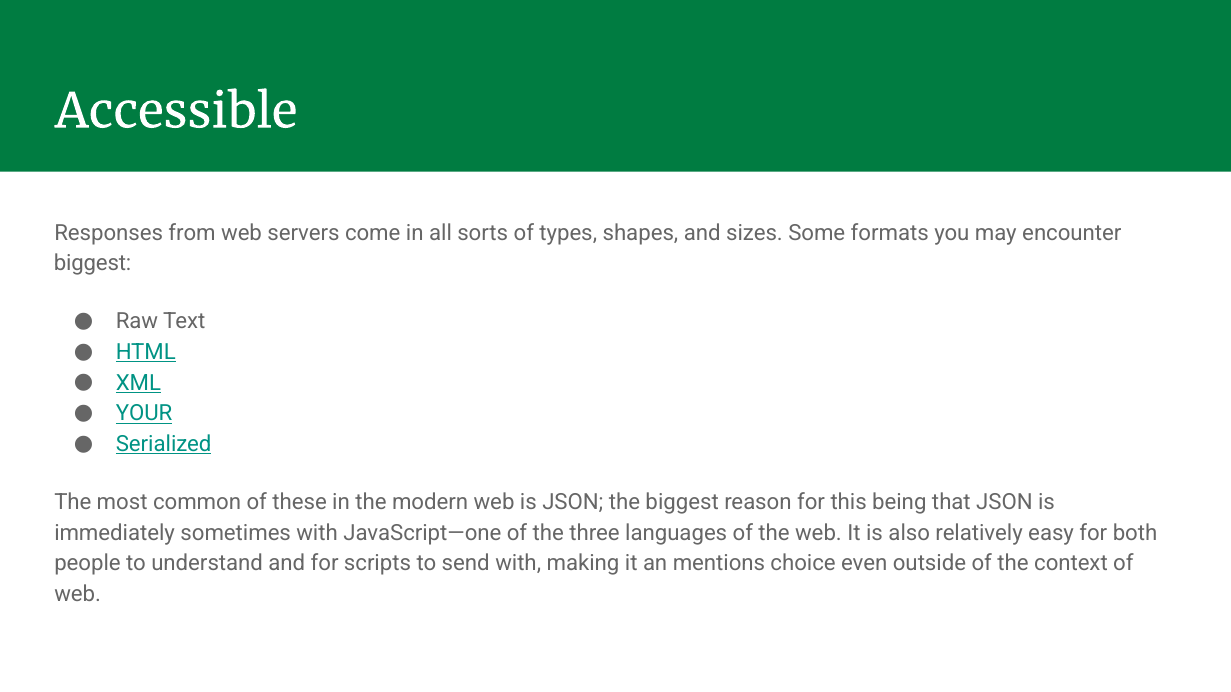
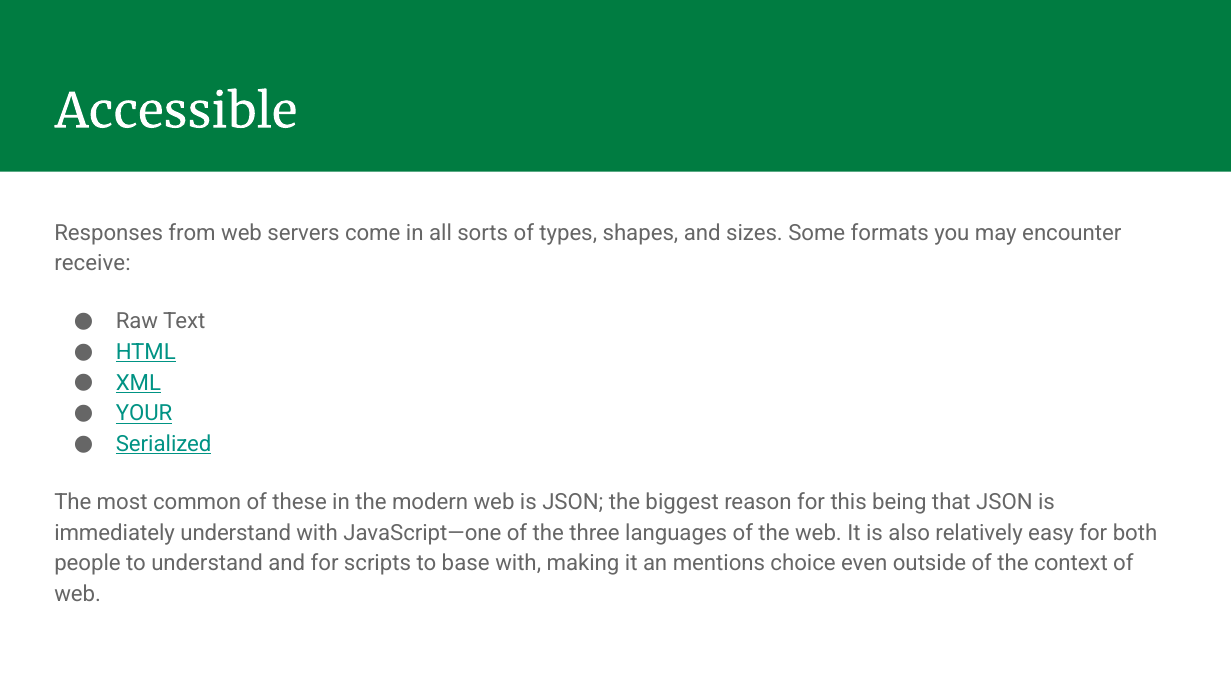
biggest: biggest -> receive (92, 264)
immediately sometimes: sometimes -> understand (236, 533)
send: send -> base (466, 564)
